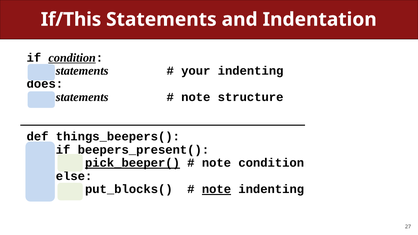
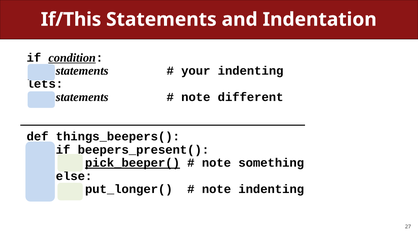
does: does -> lets (45, 84)
structure: structure -> different (251, 97)
note condition: condition -> something (271, 163)
put_blocks(: put_blocks( -> put_longer( (129, 189)
note underline: present -> none (216, 189)
